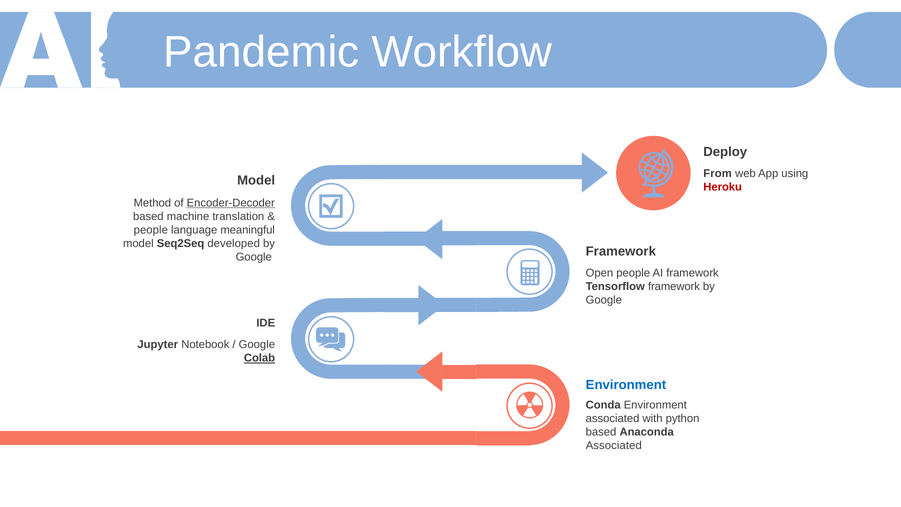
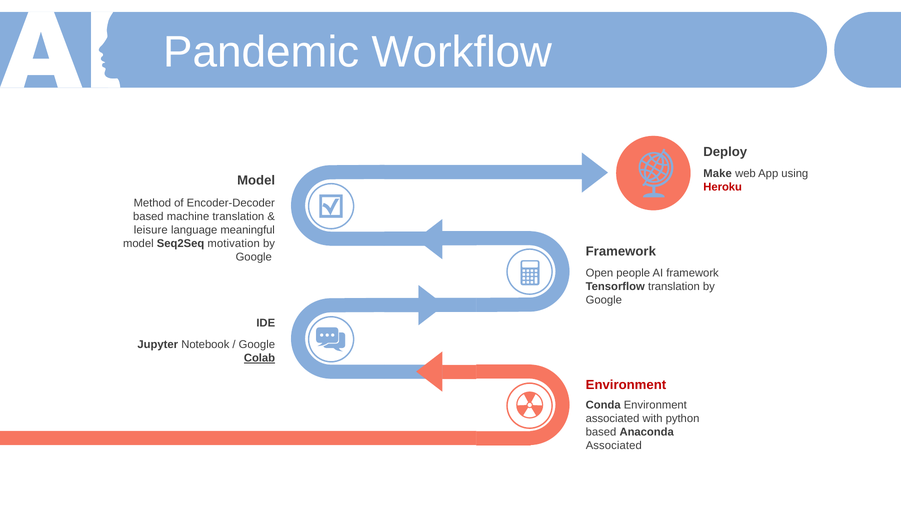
From: From -> Make (718, 173)
Encoder-Decoder underline: present -> none (231, 203)
people: people -> leisure (151, 230)
developed: developed -> motivation (234, 243)
Tensorflow framework: framework -> translation (674, 286)
Environment colour: blue -> red (626, 385)
